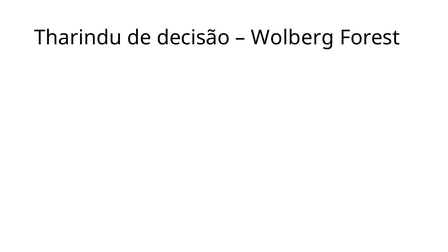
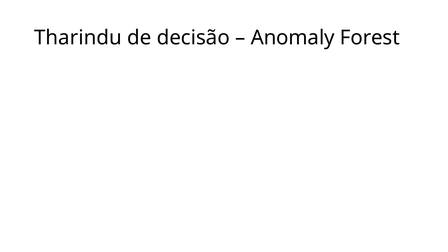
Wolberg: Wolberg -> Anomaly (293, 38)
